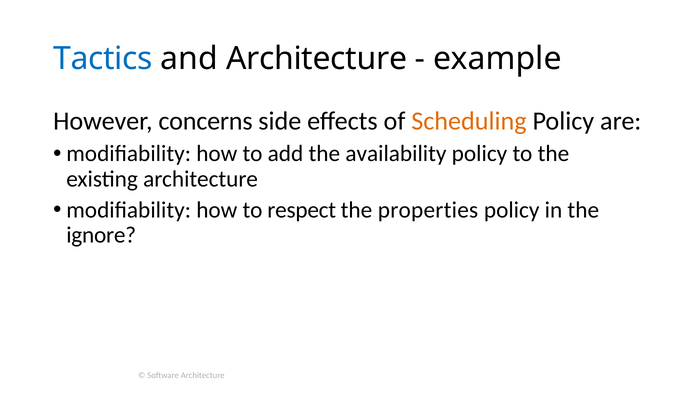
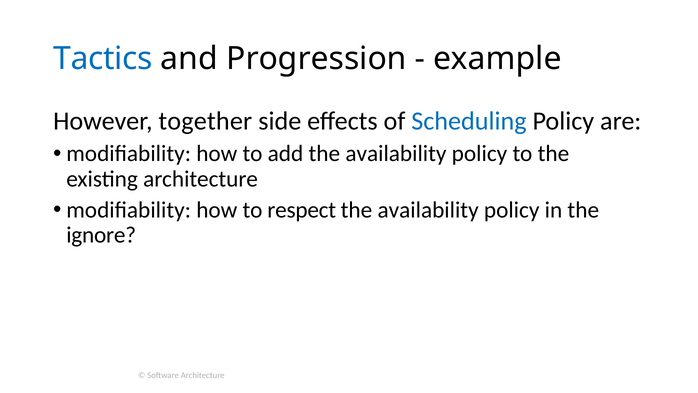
and Architecture: Architecture -> Progression (316, 59)
concerns: concerns -> together (205, 121)
Scheduling colour: orange -> blue (469, 121)
properties: properties -> availability (428, 210)
